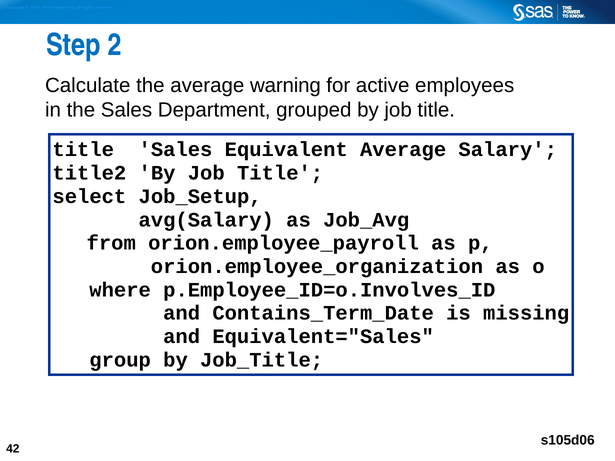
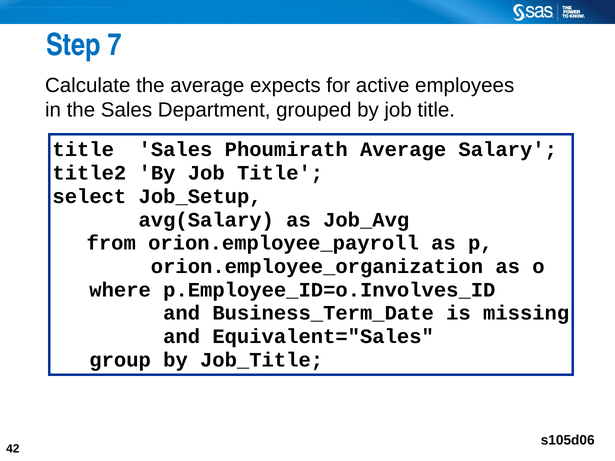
2: 2 -> 7 (115, 45)
warning: warning -> expects (285, 85)
Equivalent: Equivalent -> Phoumirath (286, 150)
Contains_Term_Date: Contains_Term_Date -> Business_Term_Date (323, 313)
